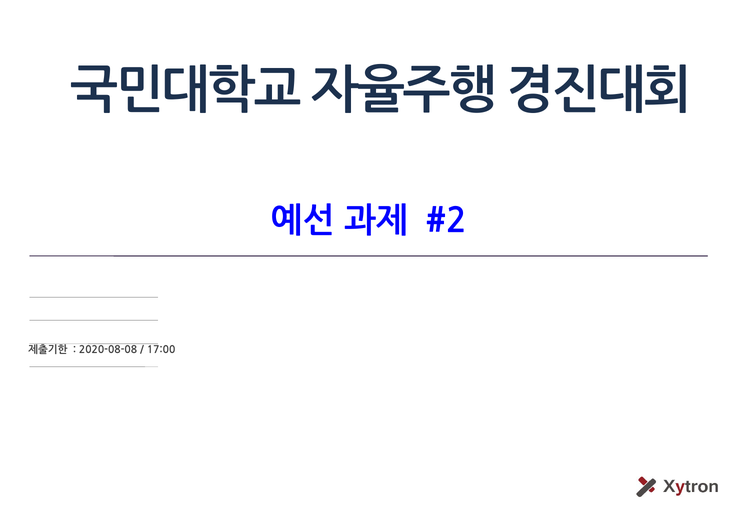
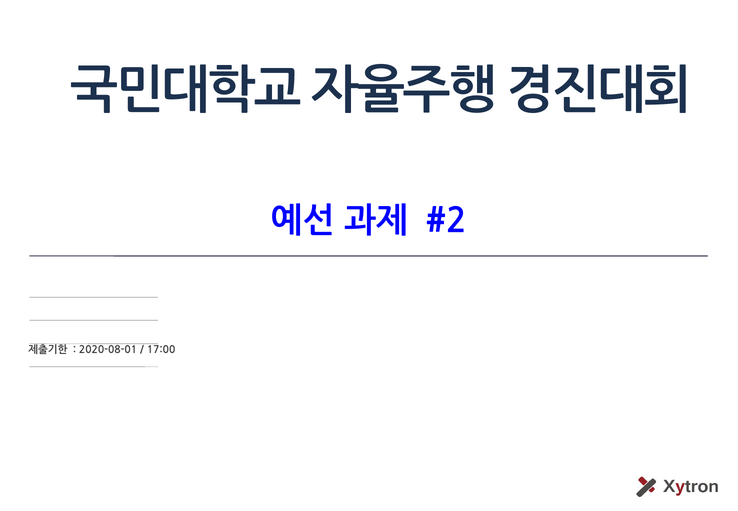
2020-08-08: 2020-08-08 -> 2020-08-01 (108, 350)
